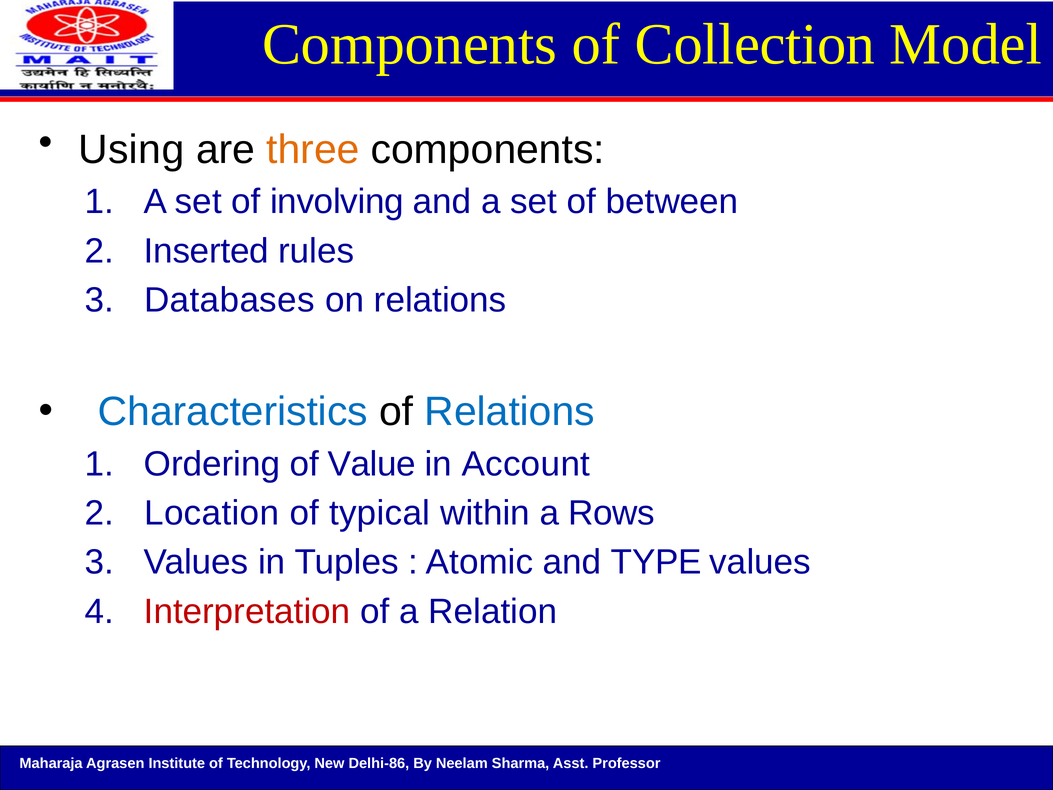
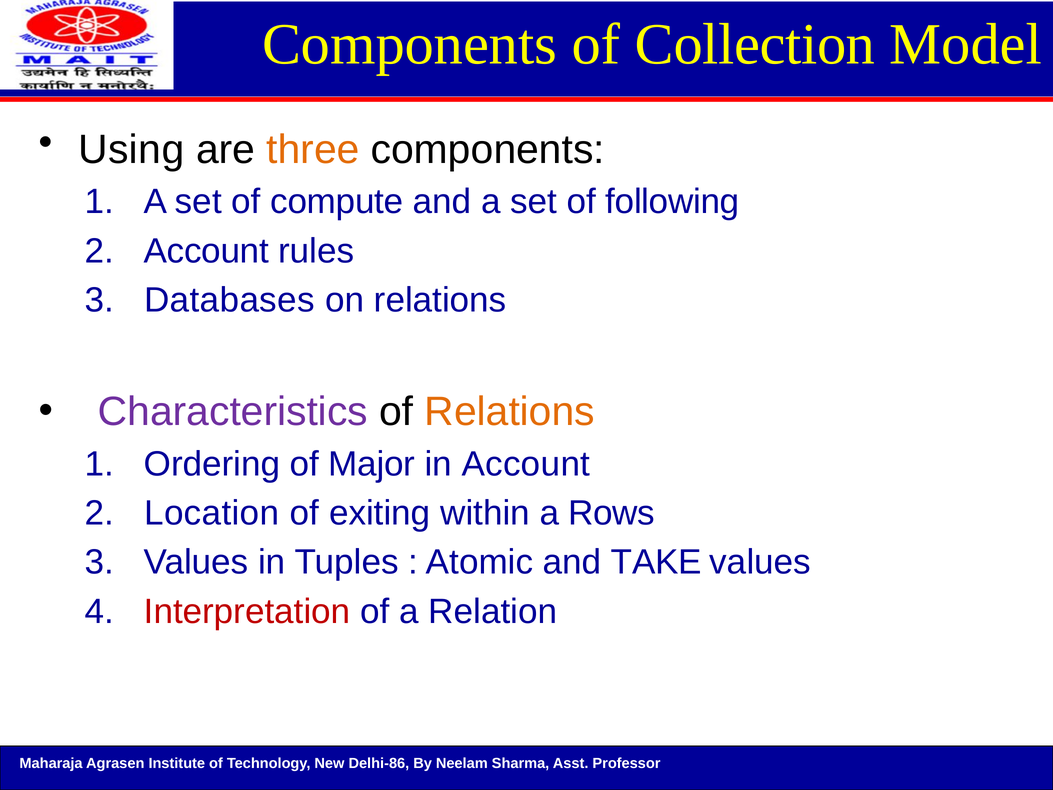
involving: involving -> compute (337, 202)
between: between -> following (672, 202)
Inserted: Inserted -> Account (206, 251)
Characteristics colour: blue -> purple (233, 412)
Relations colour: blue -> orange (510, 412)
Value: Value -> Major (372, 464)
typical: typical -> exiting (380, 513)
TYPE: TYPE -> TAKE (656, 562)
